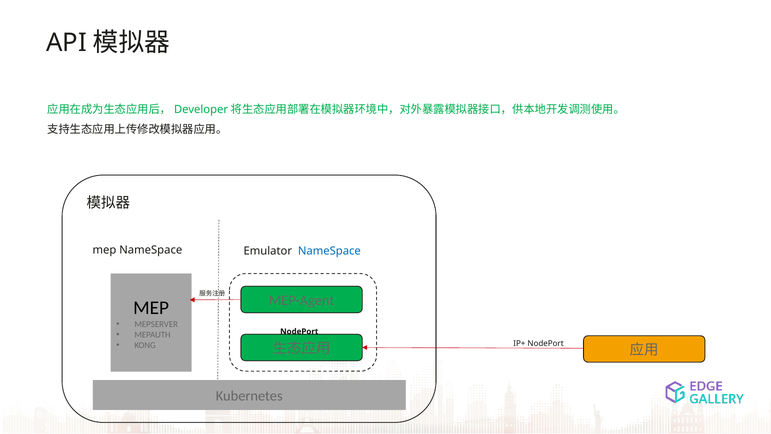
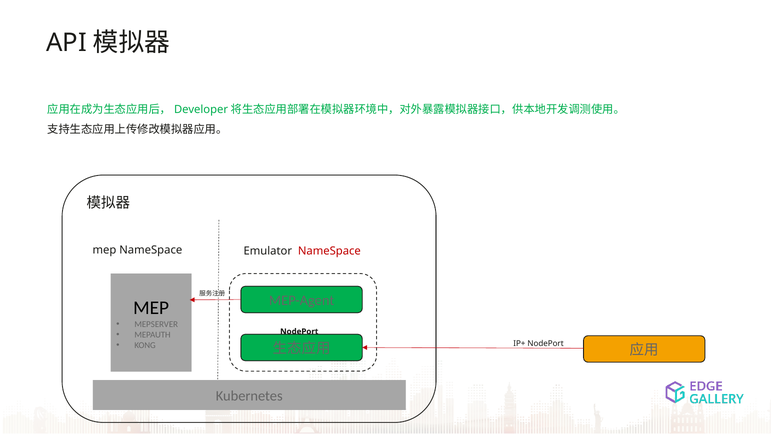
NameSpace colour: blue -> red (329, 251)
